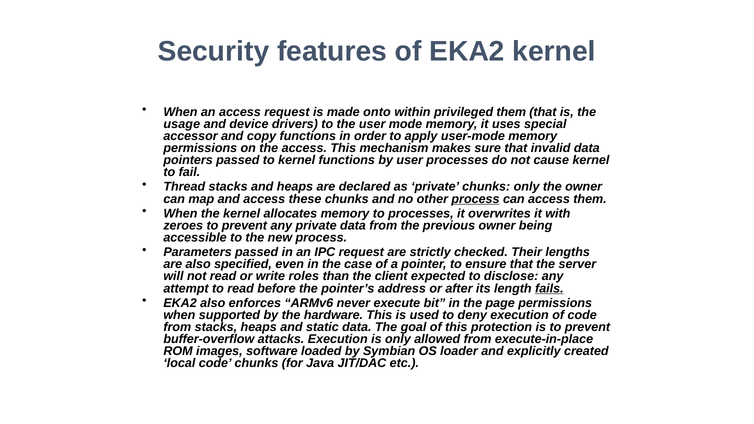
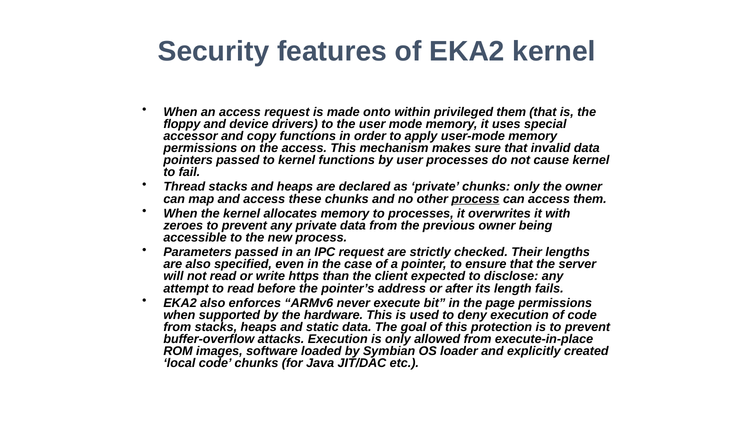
usage: usage -> floppy (182, 124)
roles: roles -> https (304, 276)
fails underline: present -> none (549, 288)
